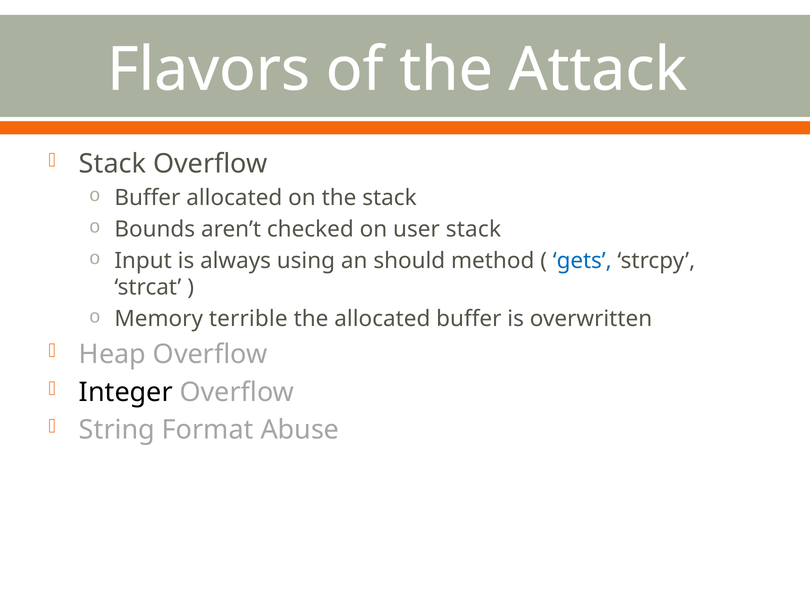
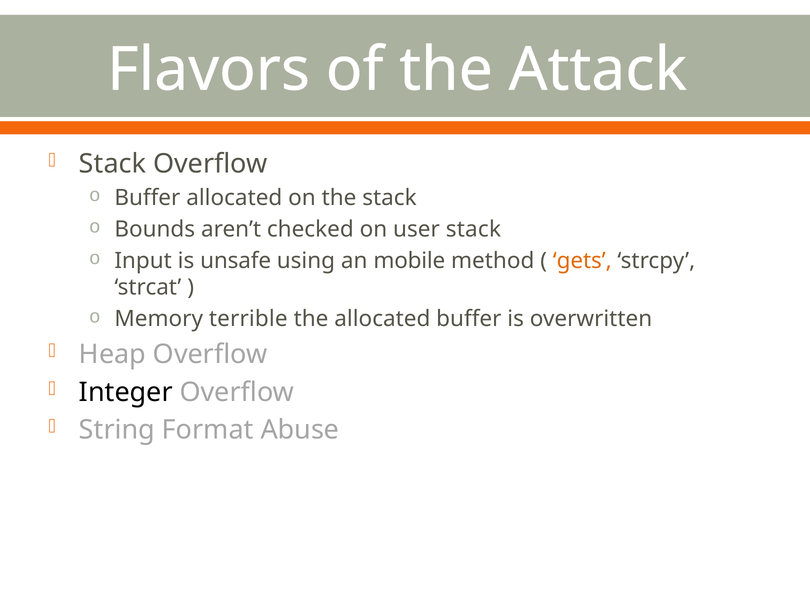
always: always -> unsafe (236, 261)
should: should -> mobile (409, 261)
gets colour: blue -> orange (582, 261)
